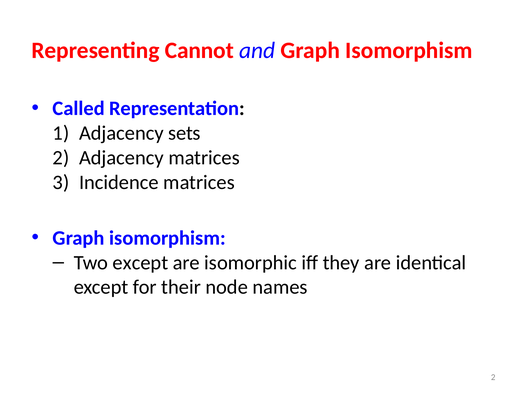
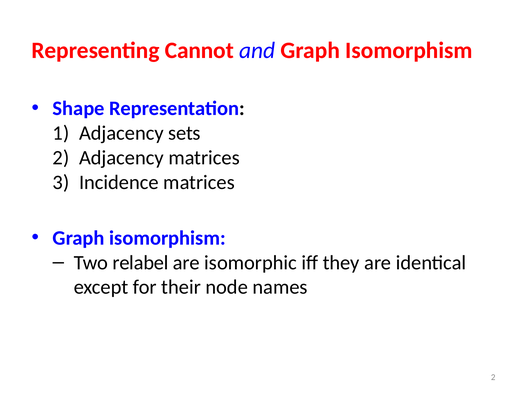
Called: Called -> Shape (79, 109)
Two except: except -> relabel (141, 263)
